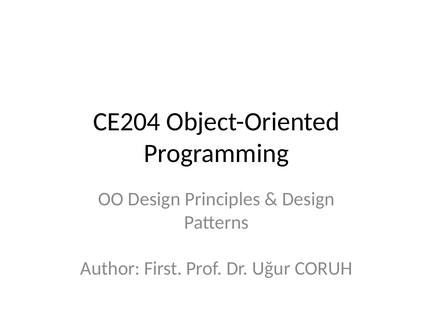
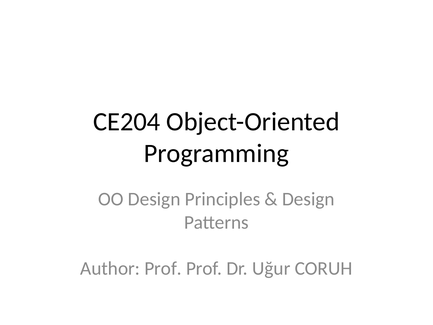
Author First: First -> Prof (163, 268)
